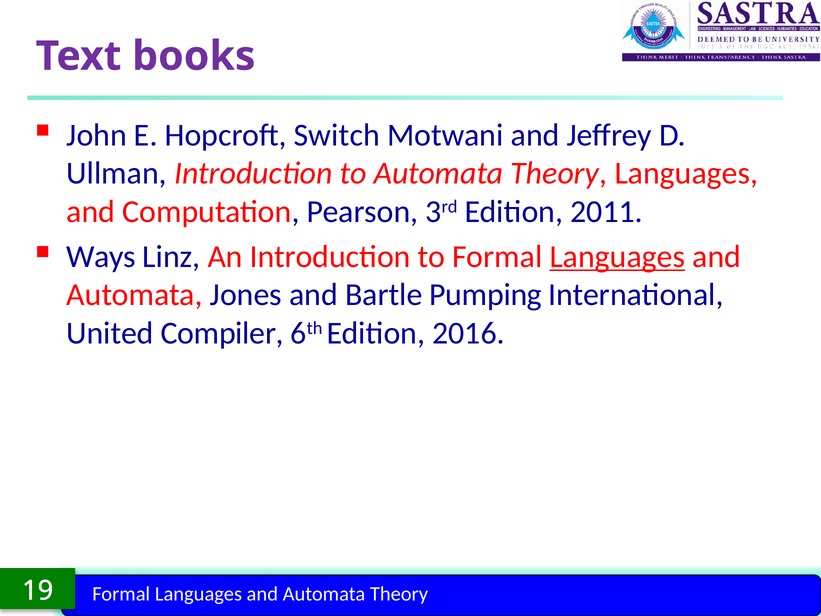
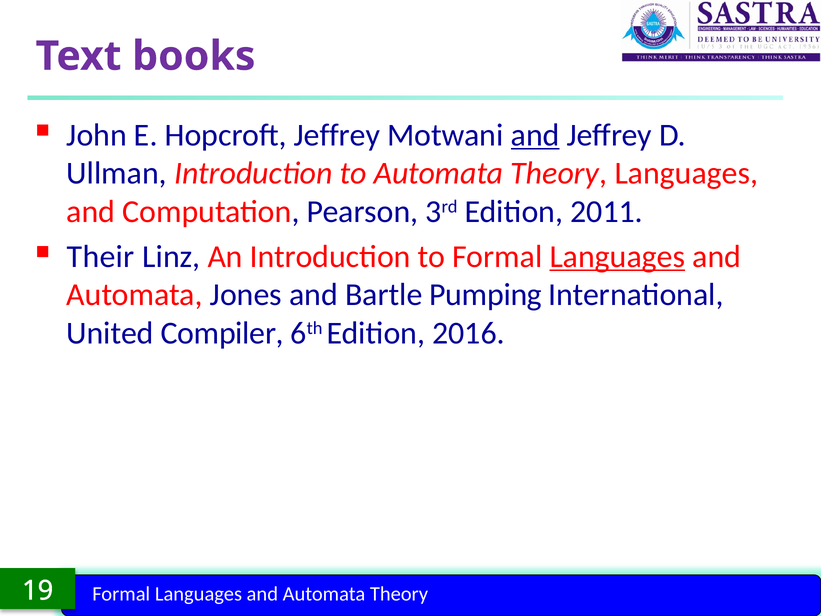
Hopcroft Switch: Switch -> Jeffrey (337, 135)
and underline: none -> present (535, 135)
Ways: Ways -> Their (101, 256)
